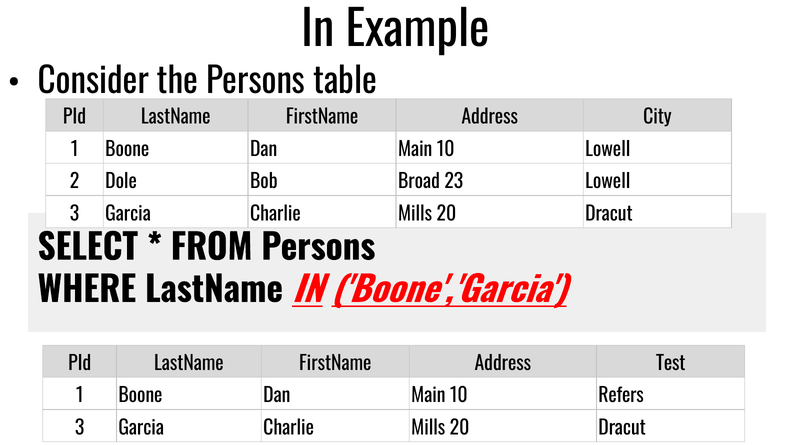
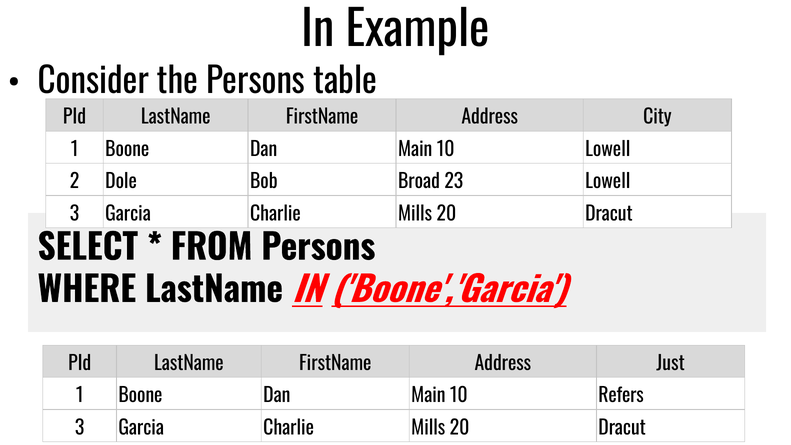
Test: Test -> Just (671, 364)
